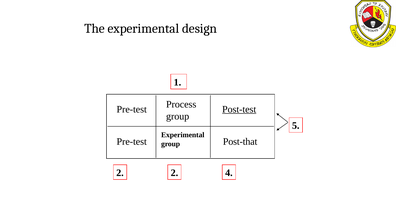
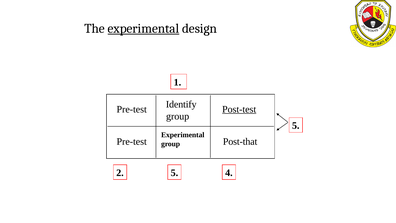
experimental underline: none -> present (143, 28)
Process: Process -> Identify (181, 104)
2 2: 2 -> 5 (174, 173)
